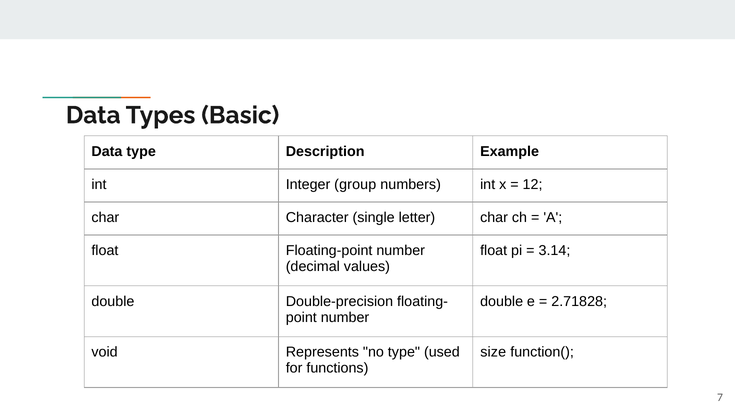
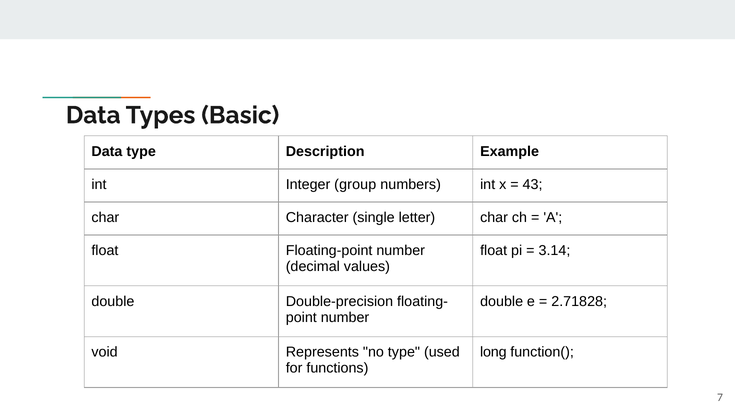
12: 12 -> 43 (533, 185)
size: size -> long (493, 353)
